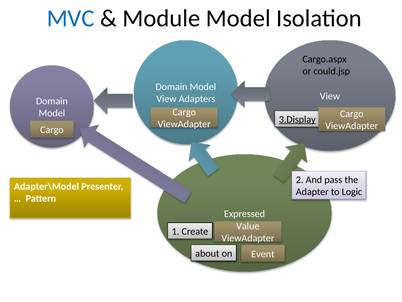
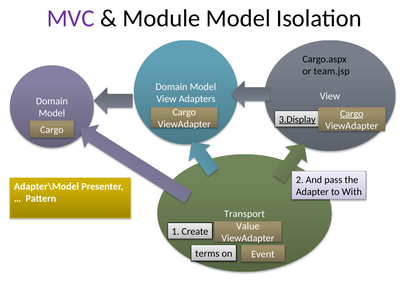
MVC colour: blue -> purple (71, 18)
could.jsp: could.jsp -> team.jsp (332, 71)
Cargo underline: none -> present (352, 114)
Logic: Logic -> With (352, 192)
Expressed: Expressed -> Transport (244, 213)
about: about -> terms (207, 253)
